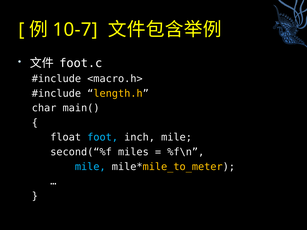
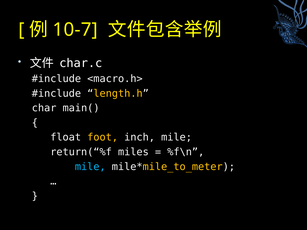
foot.c: foot.c -> char.c (81, 63)
foot colour: light blue -> yellow (103, 138)
second(“%f: second(“%f -> return(“%f (81, 152)
